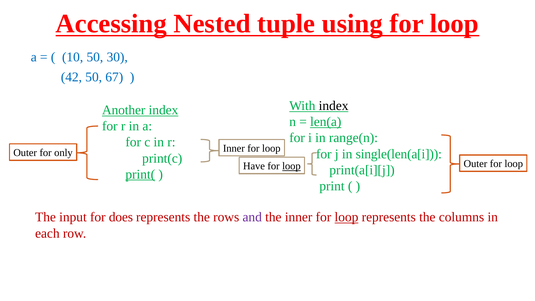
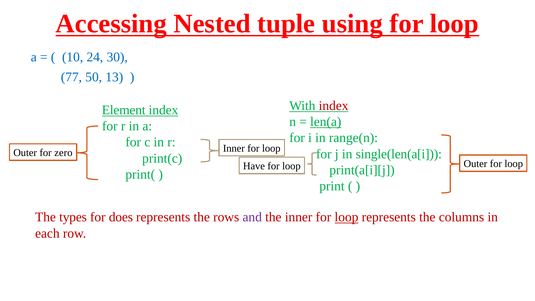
10 50: 50 -> 24 (95, 57)
42: 42 -> 77 (71, 77)
67: 67 -> 13 (114, 77)
index colour: black -> red (334, 106)
Another: Another -> Element (124, 110)
only: only -> zero (63, 153)
loop underline: present -> none (291, 166)
print( underline: present -> none (140, 174)
input: input -> types (73, 217)
